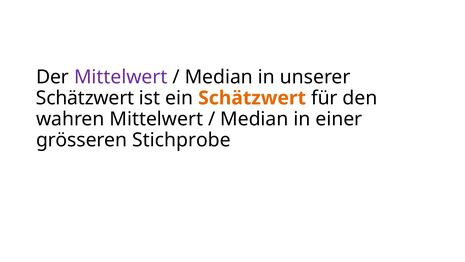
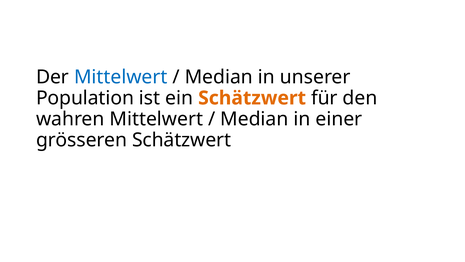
Mittelwert colour: purple -> blue (121, 77)
Schätzwert: Schätzwert -> Population (85, 98)
grösseren Stichprobe: Stichprobe -> Schätzwert (182, 140)
